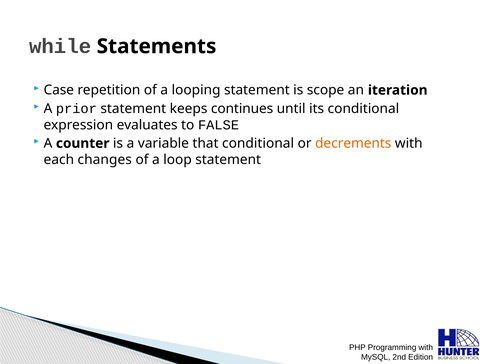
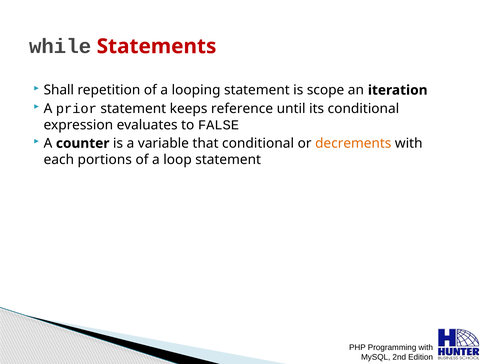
Statements colour: black -> red (157, 46)
Case: Case -> Shall (59, 90)
continues: continues -> reference (242, 109)
changes: changes -> portions (105, 160)
